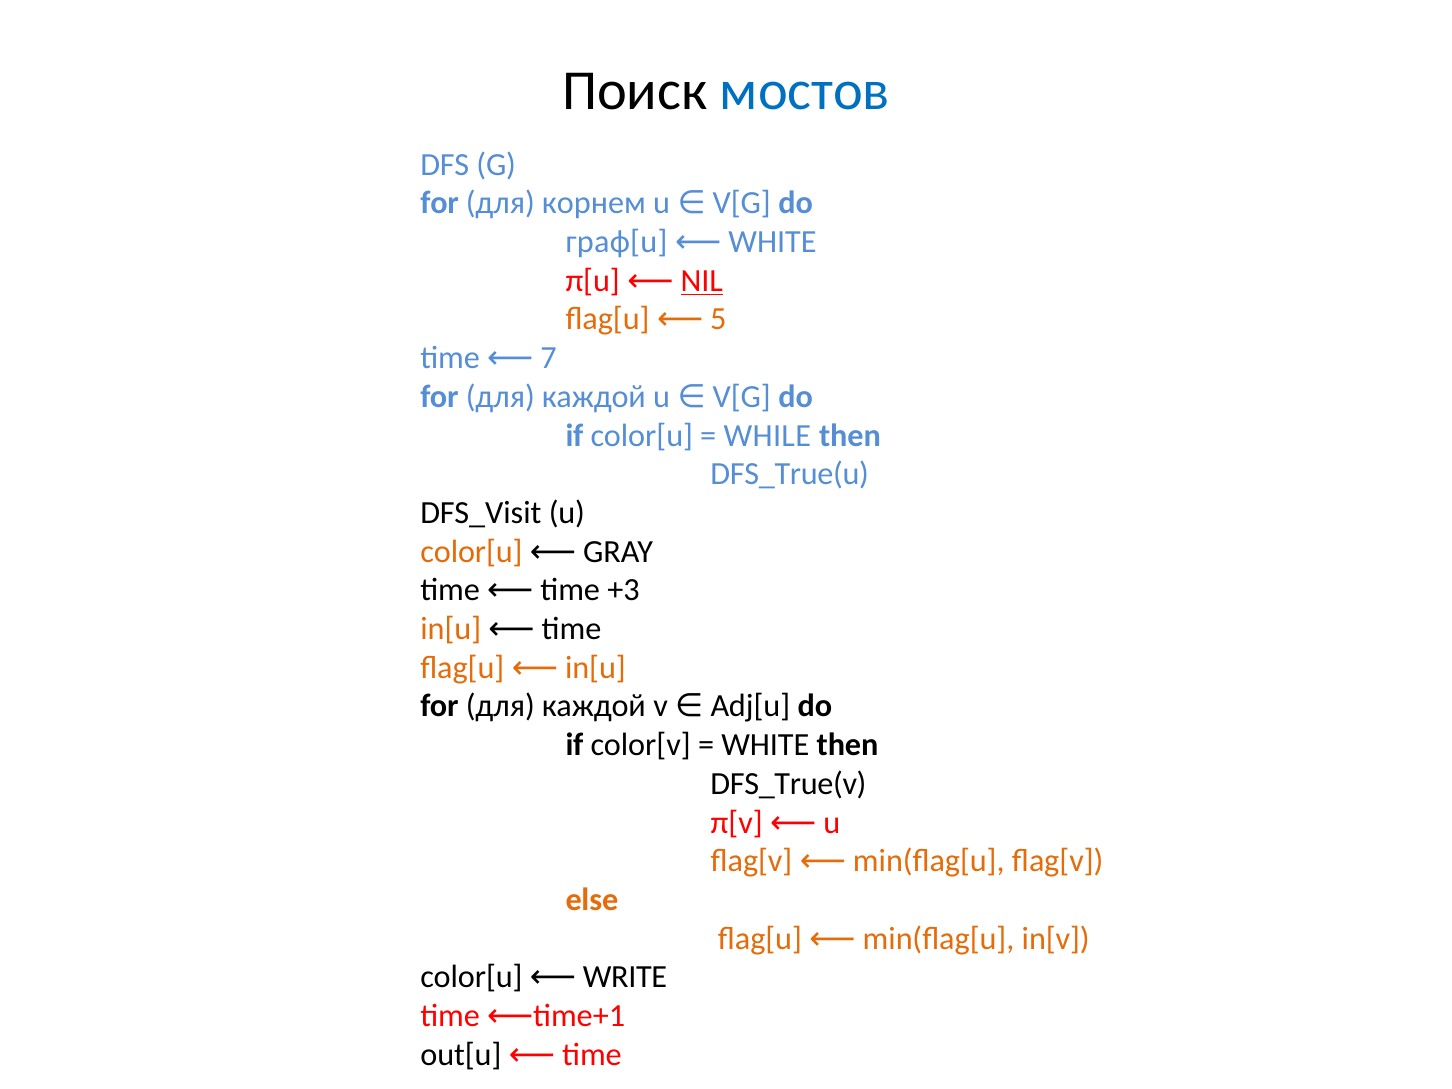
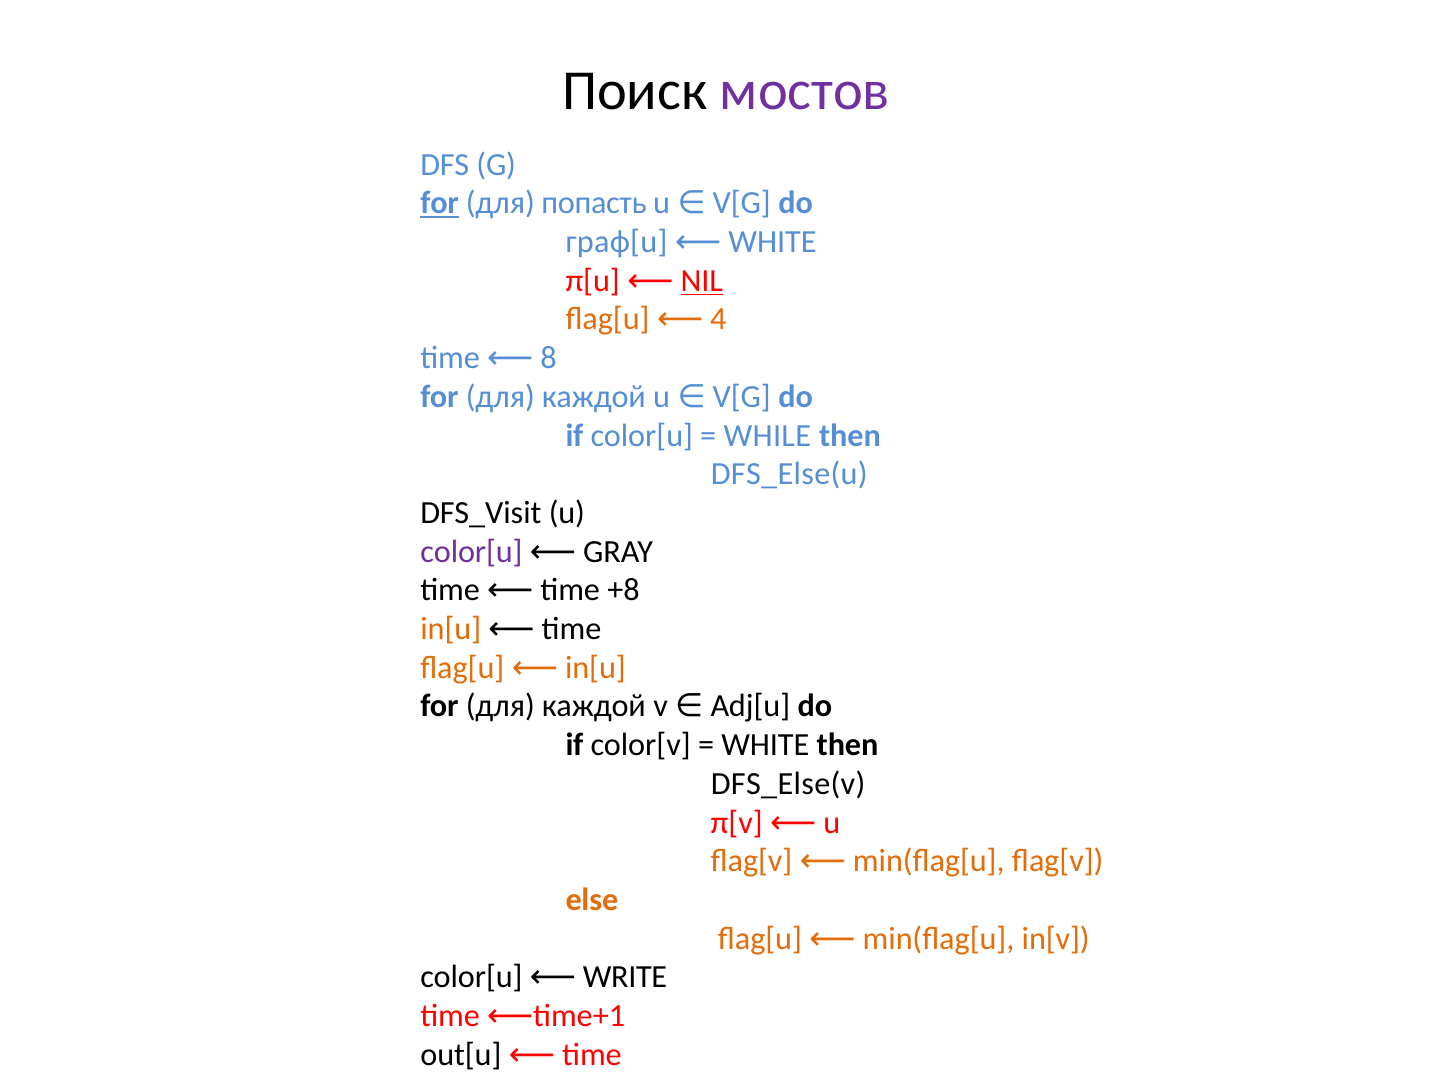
мостов colour: blue -> purple (805, 91)
for underline: none -> present (440, 203)
корнем: корнем -> попасть (594, 203)
5: 5 -> 4 (718, 319)
7: 7 -> 8 (549, 358)
DFS_True(u: DFS_True(u -> DFS_Else(u (789, 474)
color[u colour: orange -> purple (471, 552)
+3: +3 -> +8 (624, 590)
DFS_True(v: DFS_True(v -> DFS_Else(v (788, 784)
